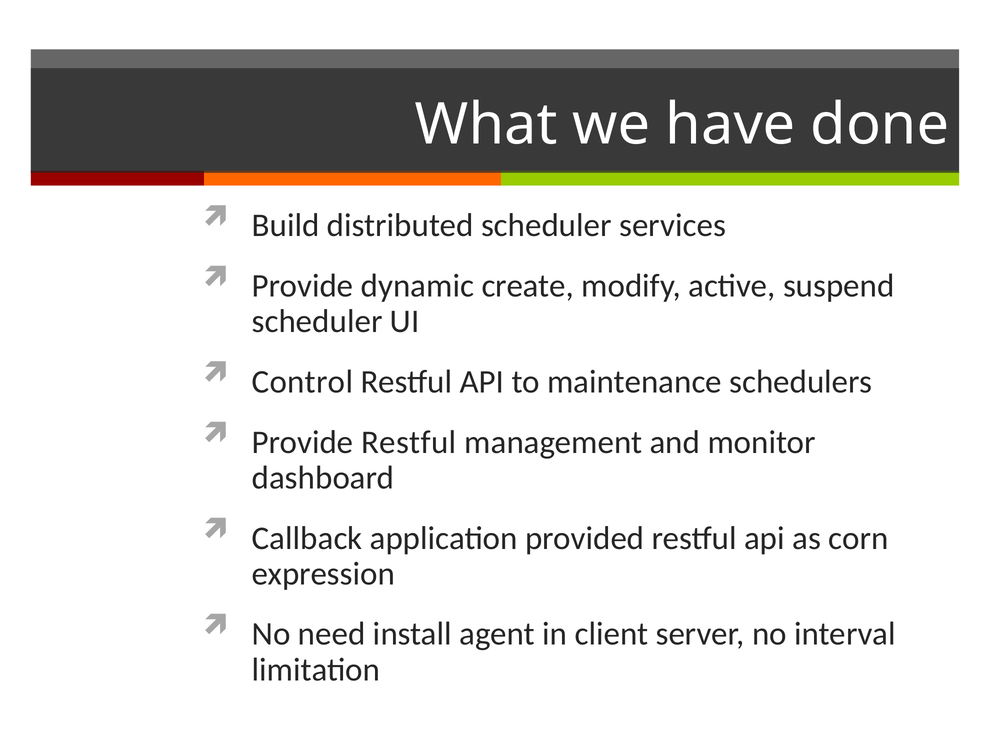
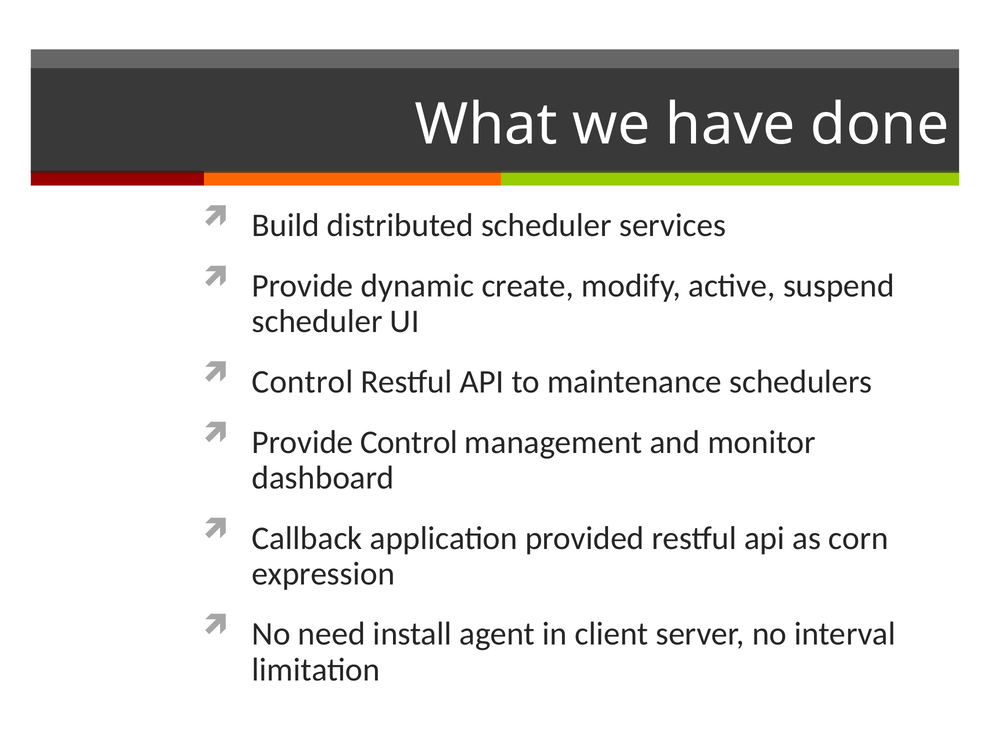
Provide Restful: Restful -> Control (409, 442)
